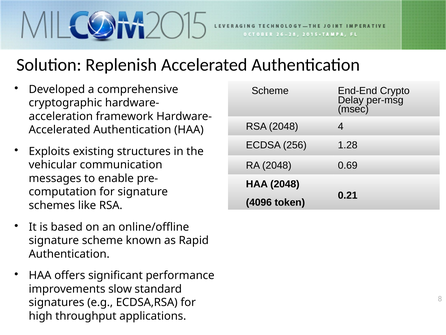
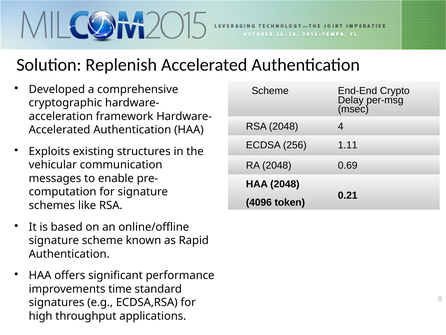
1.28: 1.28 -> 1.11 (348, 145)
slow: slow -> time (120, 289)
